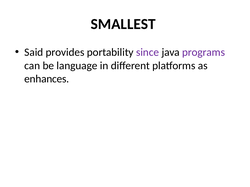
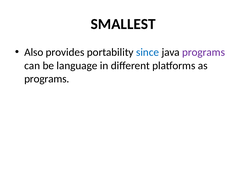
Said: Said -> Also (34, 52)
since colour: purple -> blue (148, 52)
enhances: enhances -> programs (47, 79)
